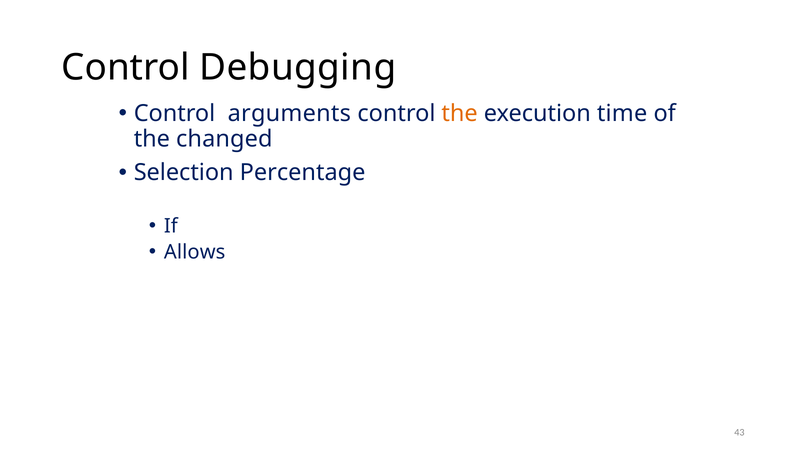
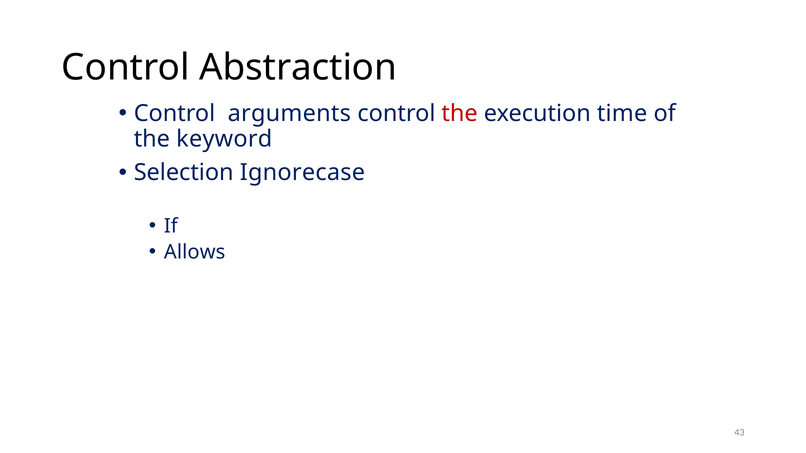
Debugging: Debugging -> Abstraction (298, 68)
the colour: orange -> red (460, 114)
changed: changed -> keyword (224, 139)
Percentage: Percentage -> Ignorecase (302, 173)
